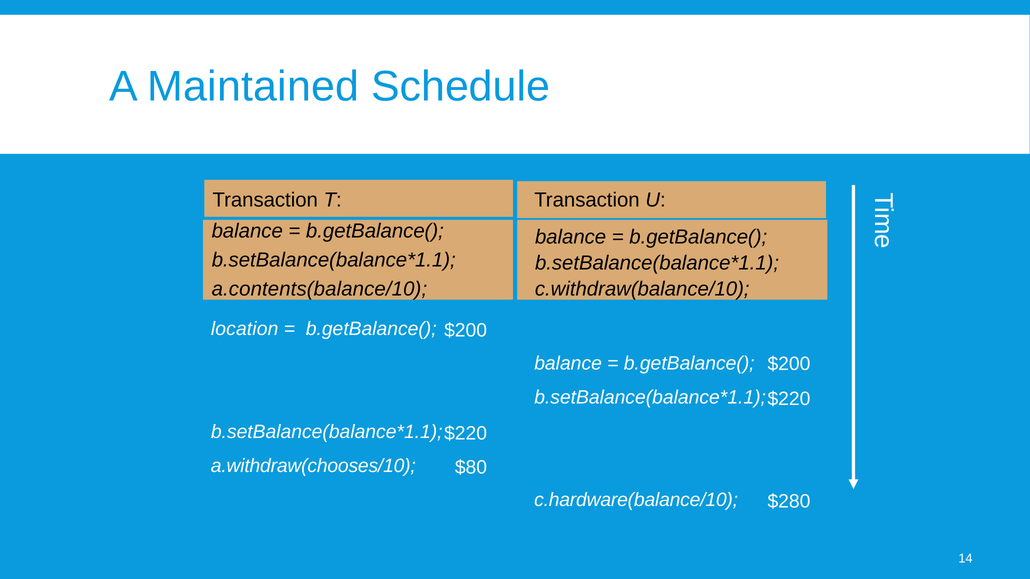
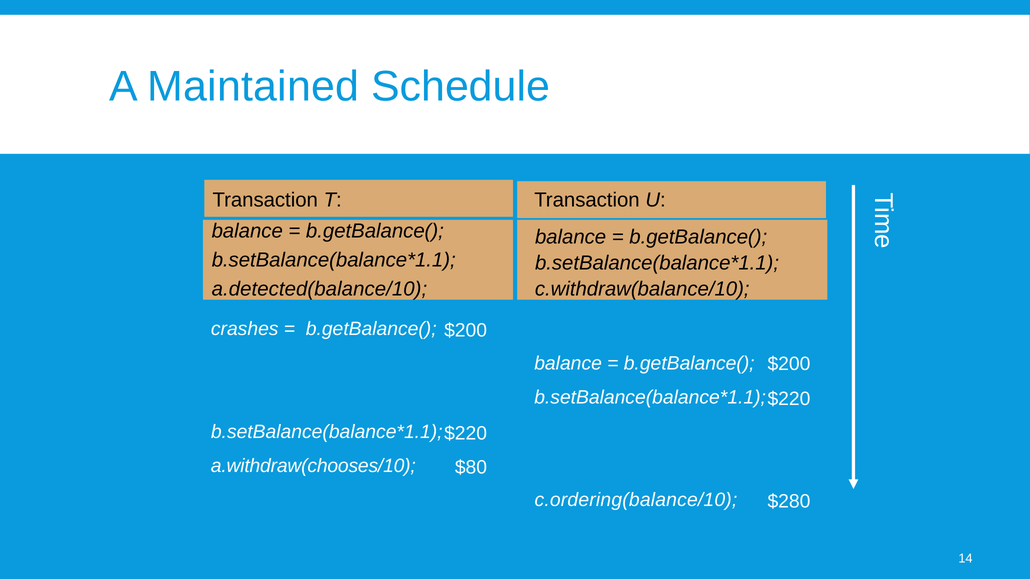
a.contents(balance/10: a.contents(balance/10 -> a.detected(balance/10 (319, 289)
location: location -> crashes (245, 329)
c.hardware(balance/10: c.hardware(balance/10 -> c.ordering(balance/10 (636, 500)
